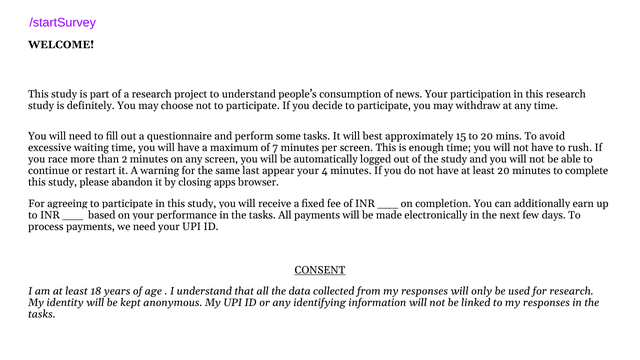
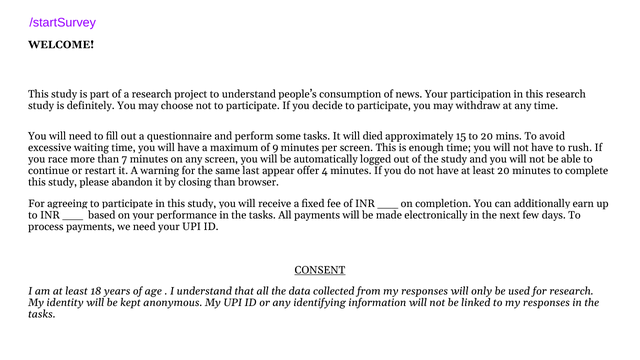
best: best -> died (373, 136)
7: 7 -> 9 (275, 148)
2: 2 -> 7 (124, 159)
appear your: your -> offer (308, 171)
closing apps: apps -> than (225, 182)
